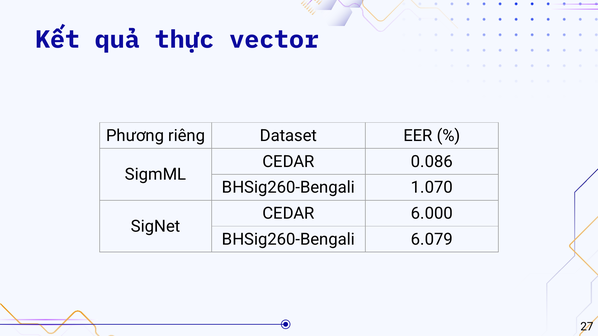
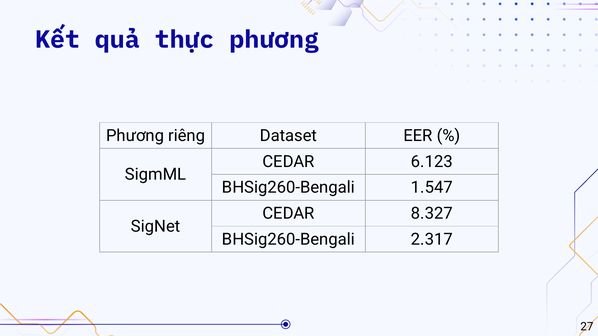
thực vector: vector -> phương (274, 40)
0.086: 0.086 -> 6.123 (432, 162)
1.070: 1.070 -> 1.547 (432, 188)
6.000: 6.000 -> 8.327 (432, 214)
6.079: 6.079 -> 2.317 (432, 240)
